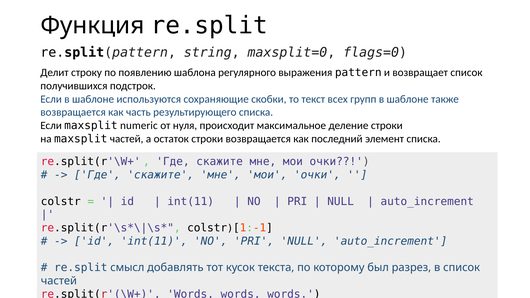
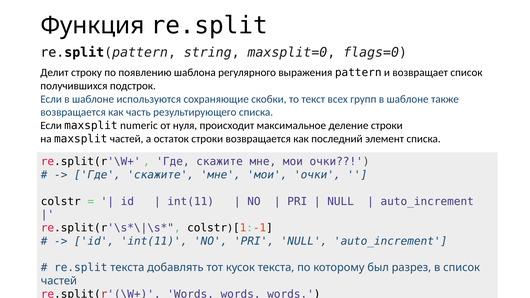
re.split смысл: смысл -> текста (127, 268)
